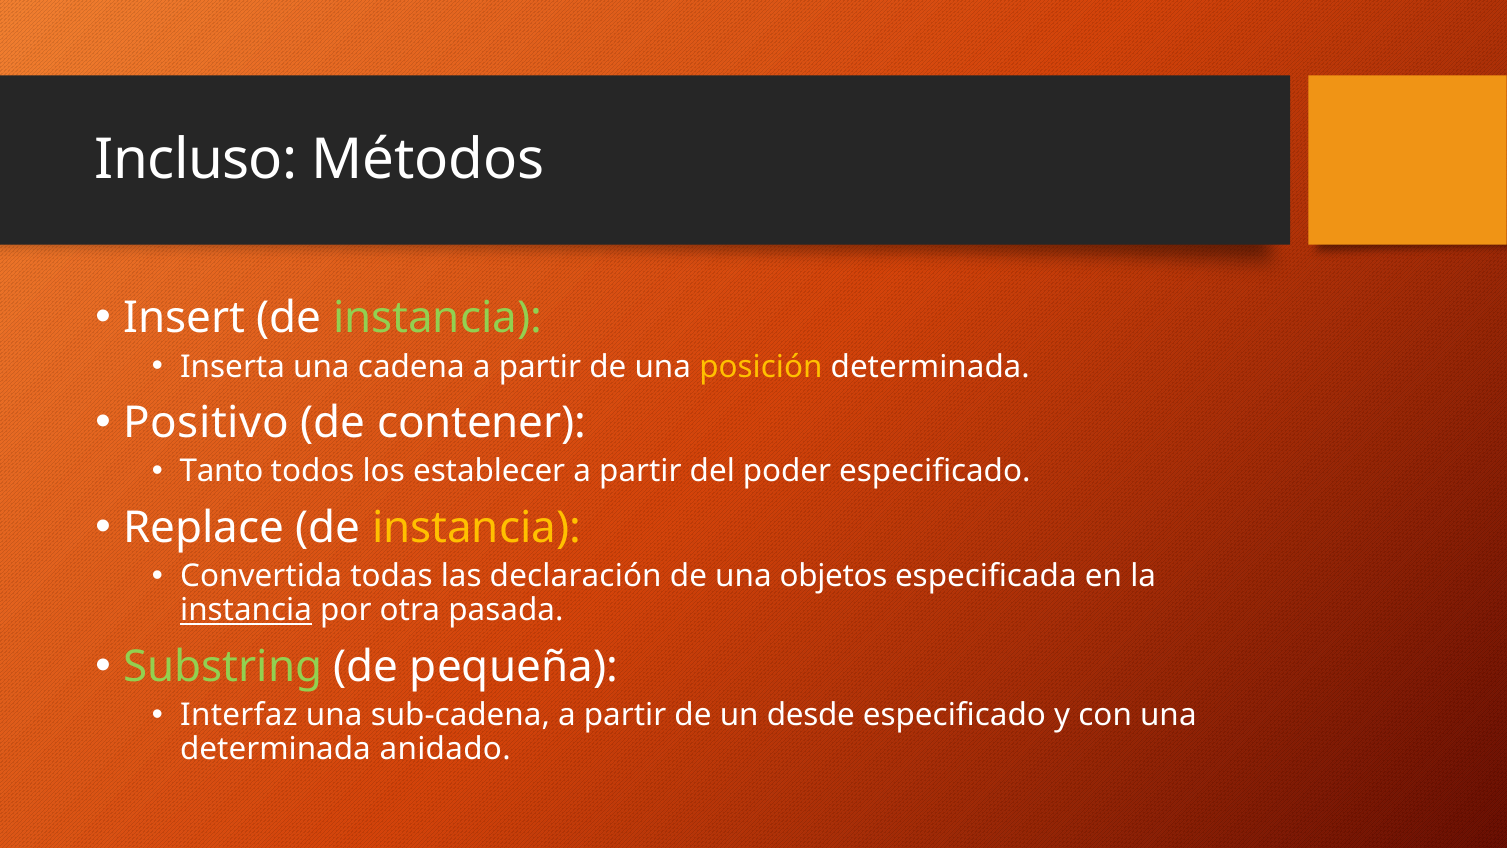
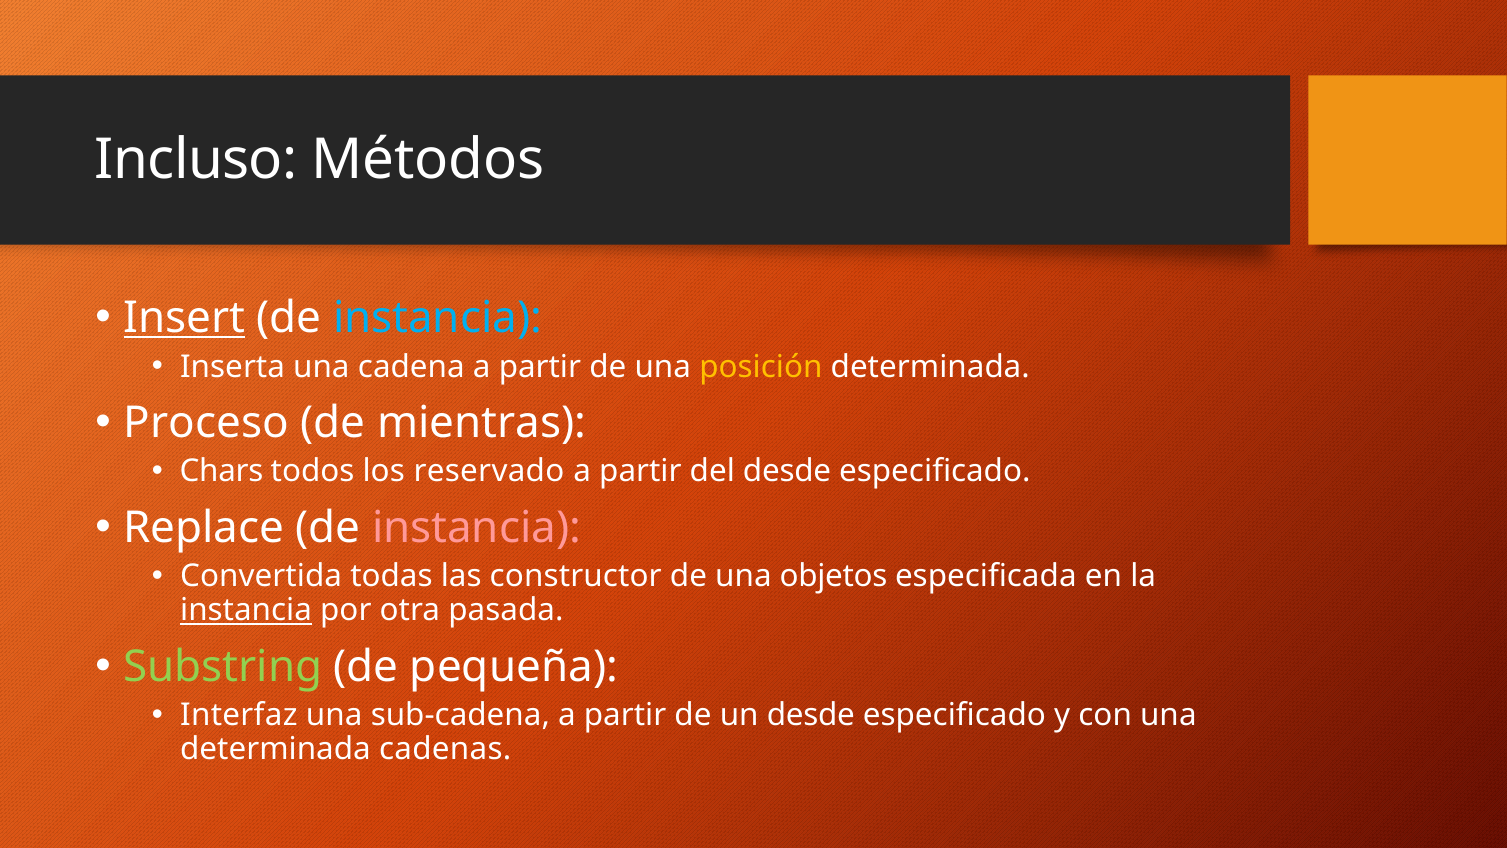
Insert underline: none -> present (185, 318)
instancia colour: light green -> light blue (438, 318)
Positivo: Positivo -> Proceso (206, 423)
contener: contener -> mientras (482, 423)
Tanto: Tanto -> Chars (222, 471)
establecer: establecer -> reservado (489, 471)
del poder: poder -> desde (787, 471)
instancia colour: yellow -> pink (477, 528)
declaración: declaración -> constructor (576, 576)
anidado: anidado -> cadenas (445, 749)
